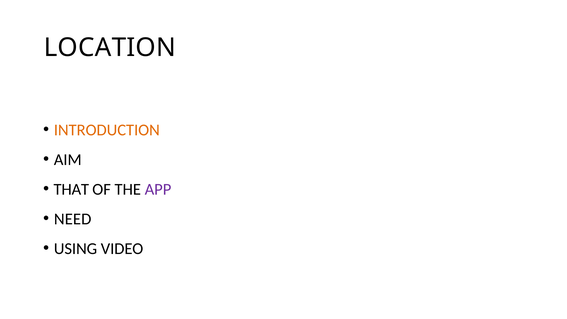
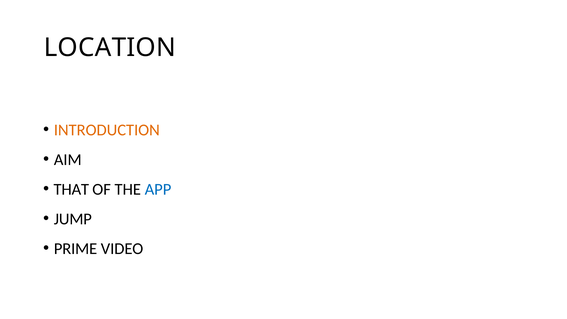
APP colour: purple -> blue (158, 189)
NEED: NEED -> JUMP (73, 219)
USING: USING -> PRIME (76, 249)
